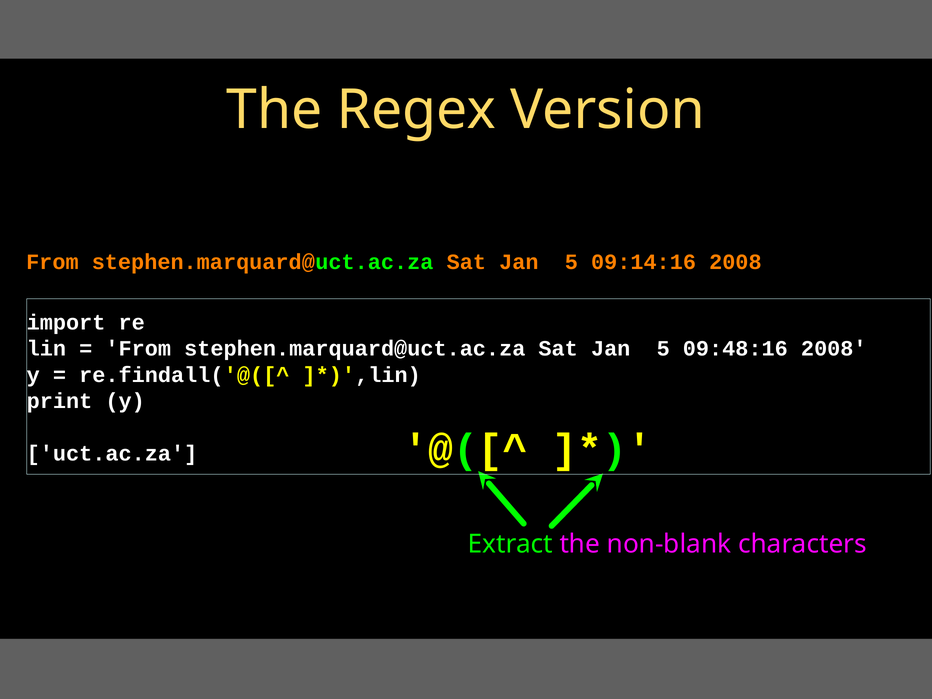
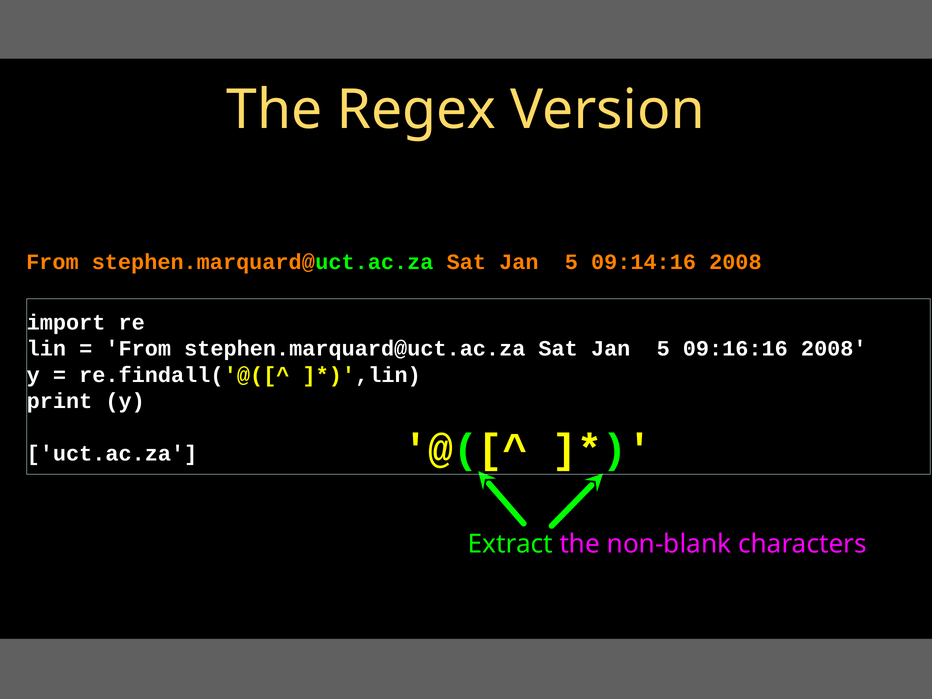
09:48:16: 09:48:16 -> 09:16:16 (735, 349)
